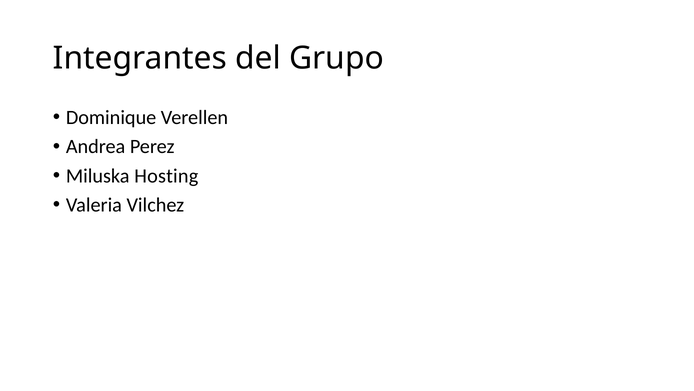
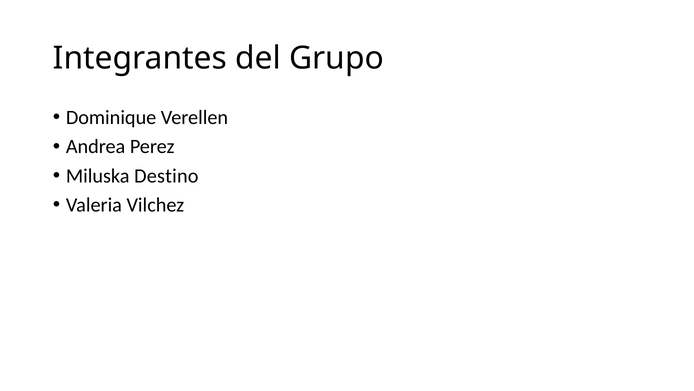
Hosting: Hosting -> Destino (166, 176)
